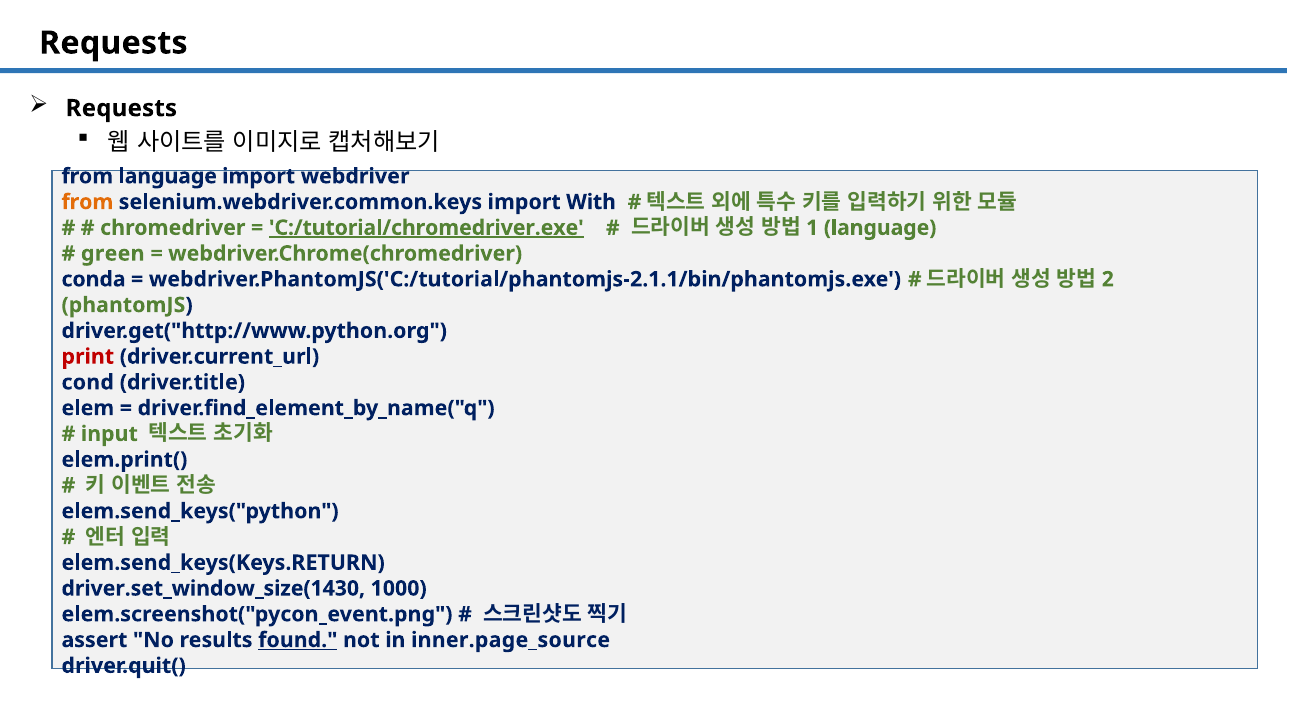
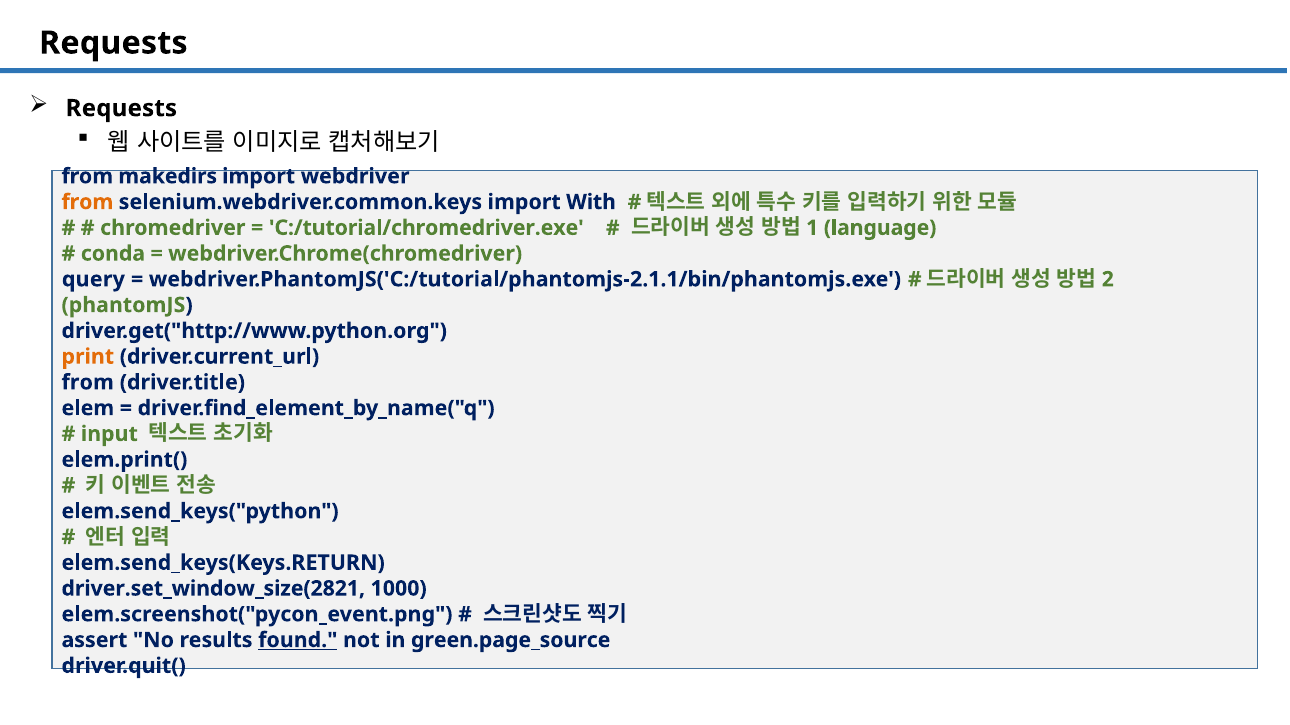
from language: language -> makedirs (168, 176)
C:/tutorial/chromedriver.exe underline: present -> none (426, 228)
green: green -> conda (113, 254)
conda: conda -> query (93, 280)
print colour: red -> orange (88, 357)
cond: cond -> from (88, 383)
driver.set_window_size(1430: driver.set_window_size(1430 -> driver.set_window_size(2821 (213, 589)
inner.page_source: inner.page_source -> green.page_source (511, 641)
